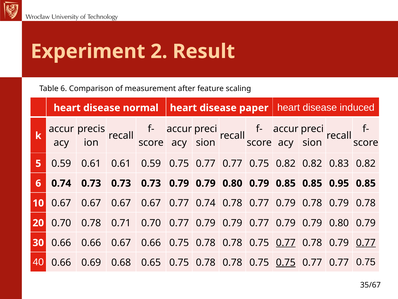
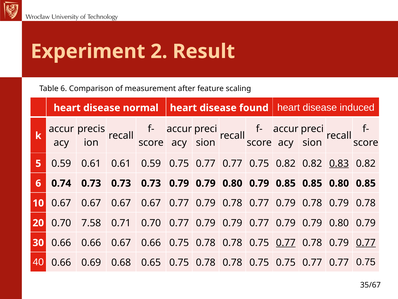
paper: paper -> found (254, 108)
0.83 underline: none -> present (339, 163)
0.85 0.95: 0.95 -> 0.80 (339, 183)
0.67 0.77 0.74: 0.74 -> 0.79 (206, 203)
0.70 0.78: 0.78 -> 7.58 (91, 223)
0.75 underline: present -> none (286, 262)
